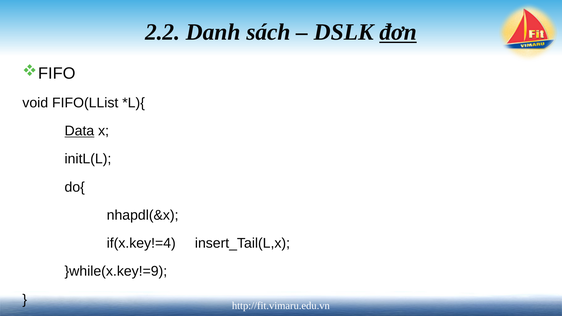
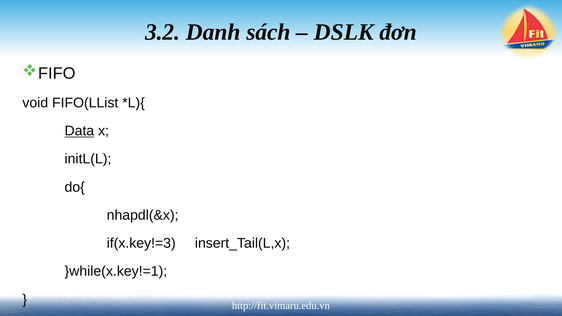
2.2: 2.2 -> 3.2 (163, 32)
đơn underline: present -> none (398, 32)
if(x.key!=4: if(x.key!=4 -> if(x.key!=3 (141, 243)
}while(x.key!=9: }while(x.key!=9 -> }while(x.key!=1 (116, 271)
